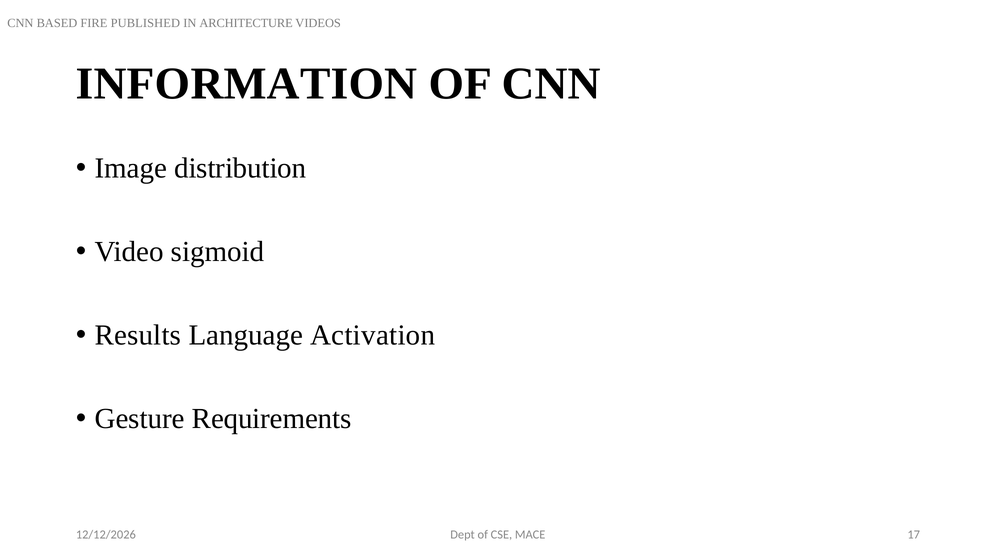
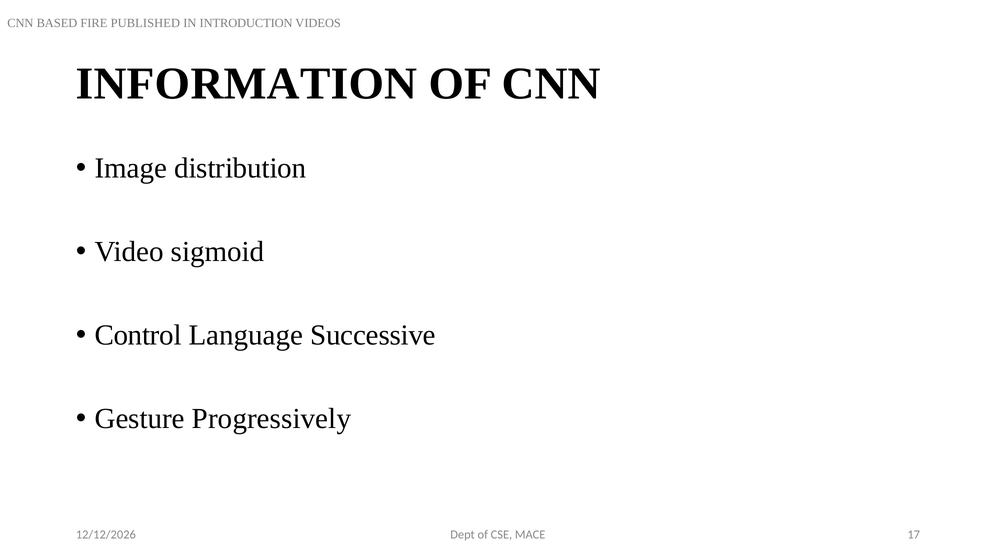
ARCHITECTURE: ARCHITECTURE -> INTRODUCTION (246, 23)
Results: Results -> Control (138, 335)
Activation: Activation -> Successive (373, 335)
Requirements: Requirements -> Progressively (271, 419)
